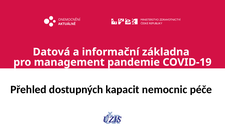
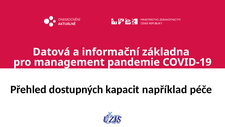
nemocnic: nemocnic -> například (165, 89)
